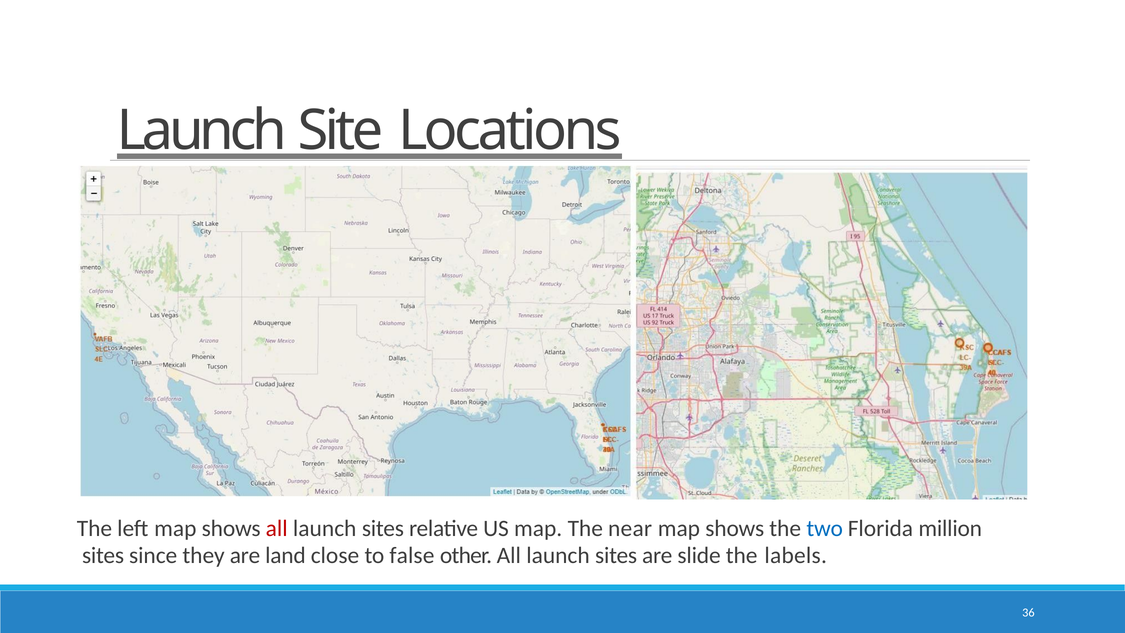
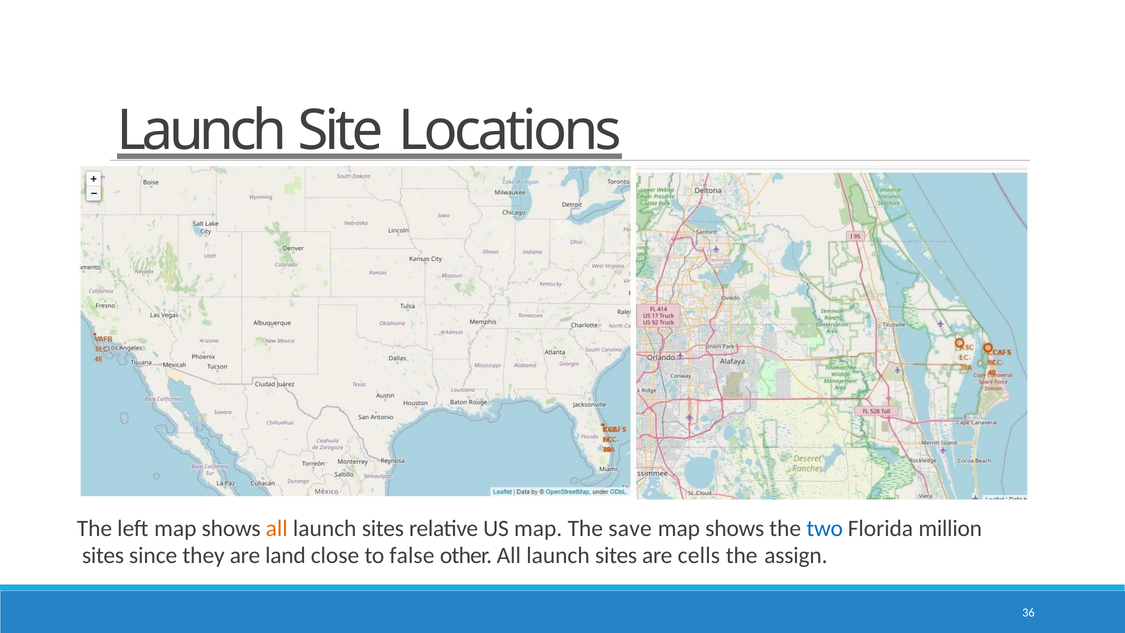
all colour: red -> orange (277, 528)
near: near -> save (630, 528)
slide: slide -> cells (699, 555)
labels: labels -> assign (796, 555)
